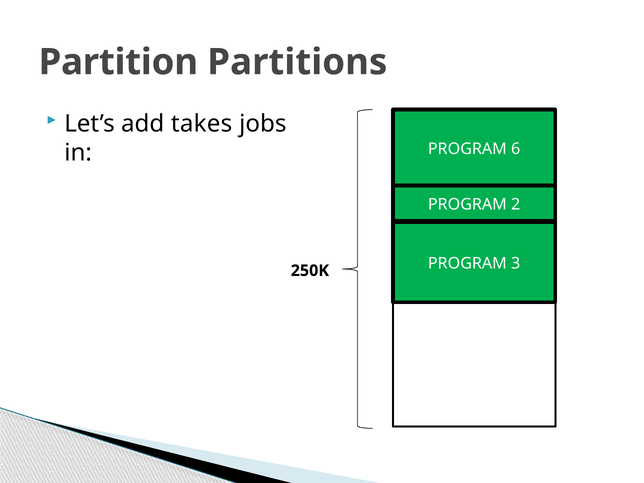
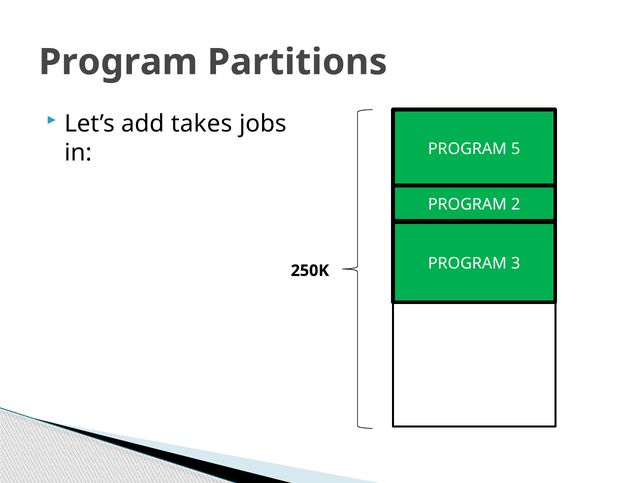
Partition: Partition -> Program (118, 62)
6: 6 -> 5 (516, 149)
